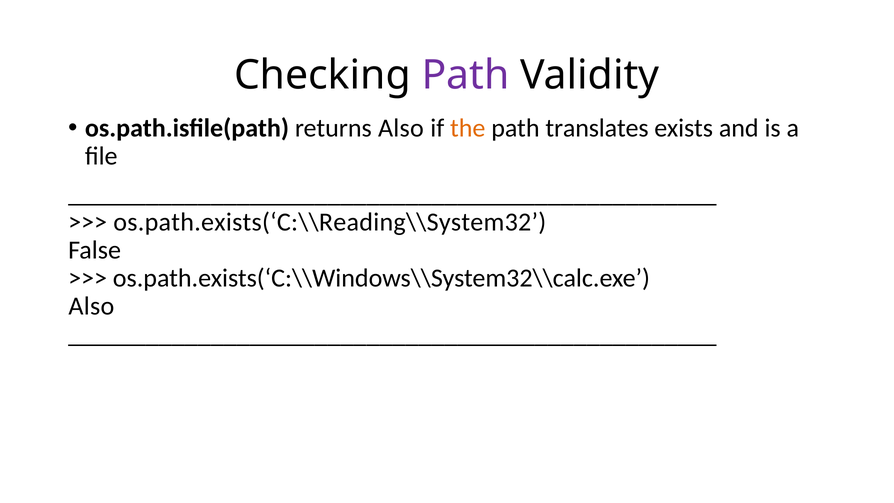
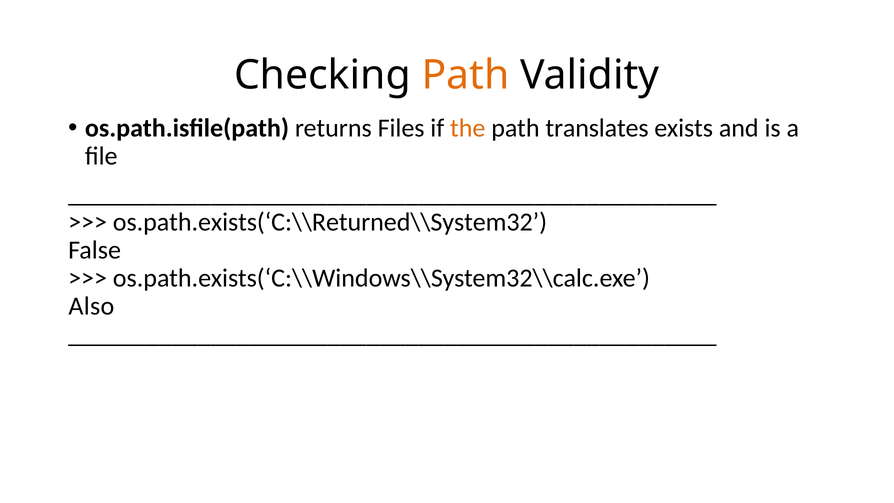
Path colour: purple -> orange (465, 75)
returns Also: Also -> Files (401, 128)
os.path.exists(‘C:\\Reading\\System32: os.path.exists(‘C:\\Reading\\System32 -> os.path.exists(‘C:\\Returned\\System32 (330, 222)
